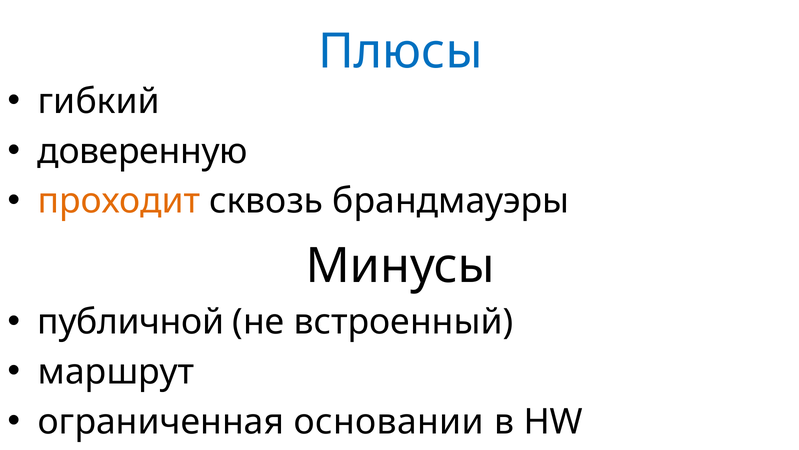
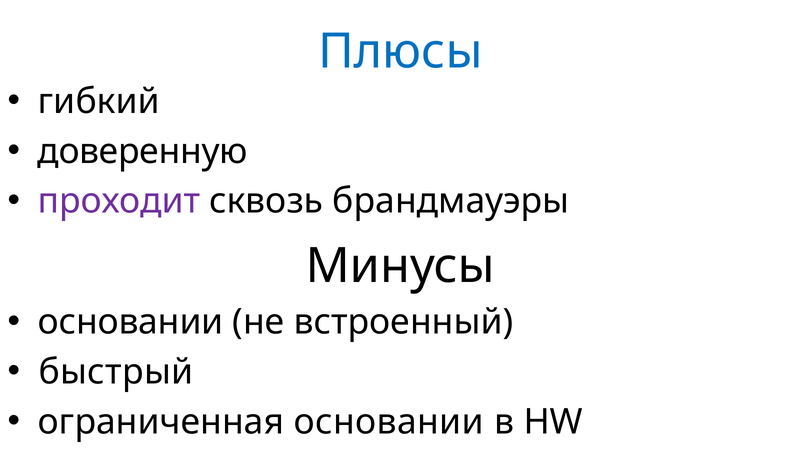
проходит colour: orange -> purple (119, 201)
публичной: публичной -> основании (131, 322)
маршрут: маршрут -> быстрый (116, 372)
